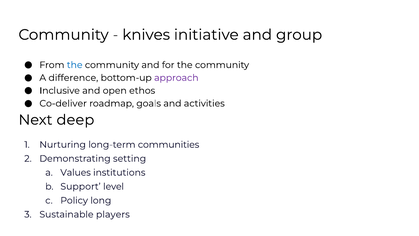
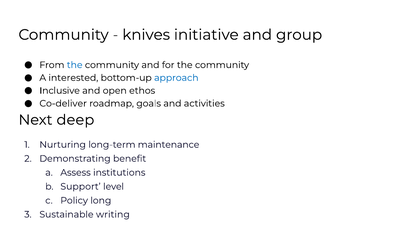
difference: difference -> interested (73, 78)
approach colour: purple -> blue (176, 78)
communities: communities -> maintenance (169, 144)
setting: setting -> benefit (130, 158)
Values: Values -> Assess (76, 172)
players: players -> writing (113, 214)
